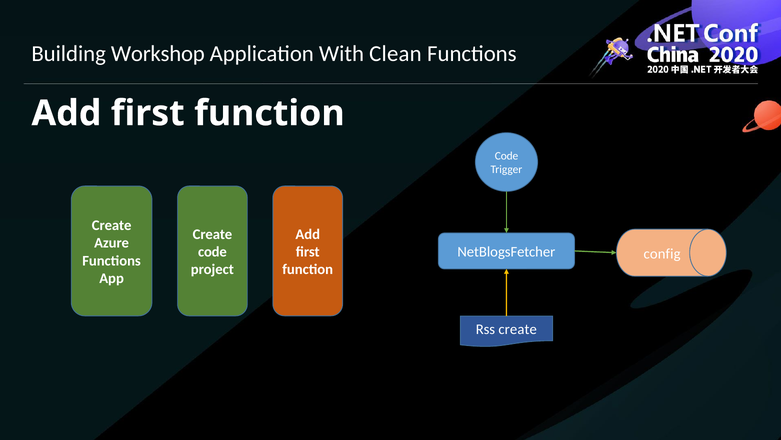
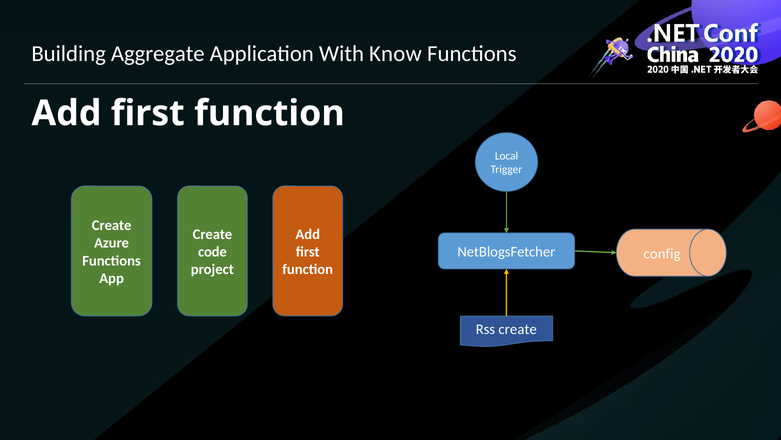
Workshop: Workshop -> Aggregate (158, 54)
Clean: Clean -> Know (395, 54)
Code: Code -> Local (507, 156)
